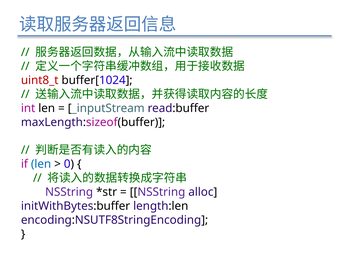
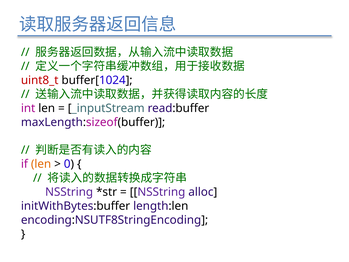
len colour: blue -> orange (41, 164)
